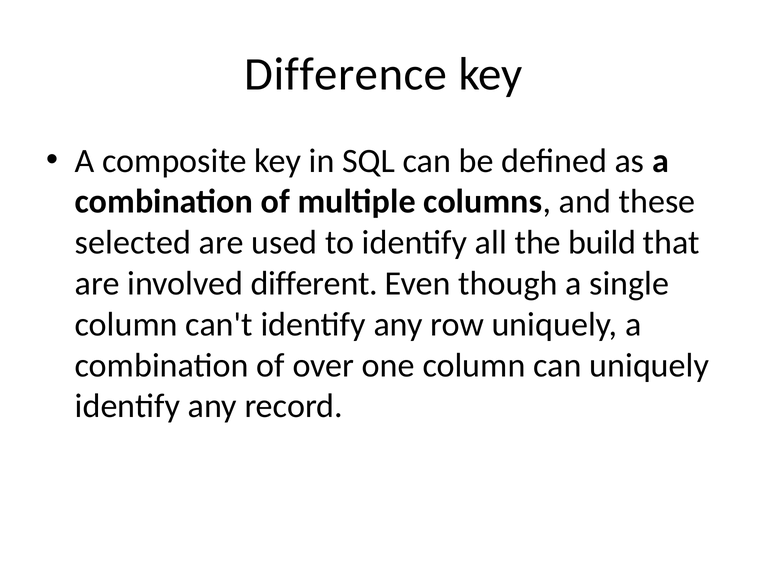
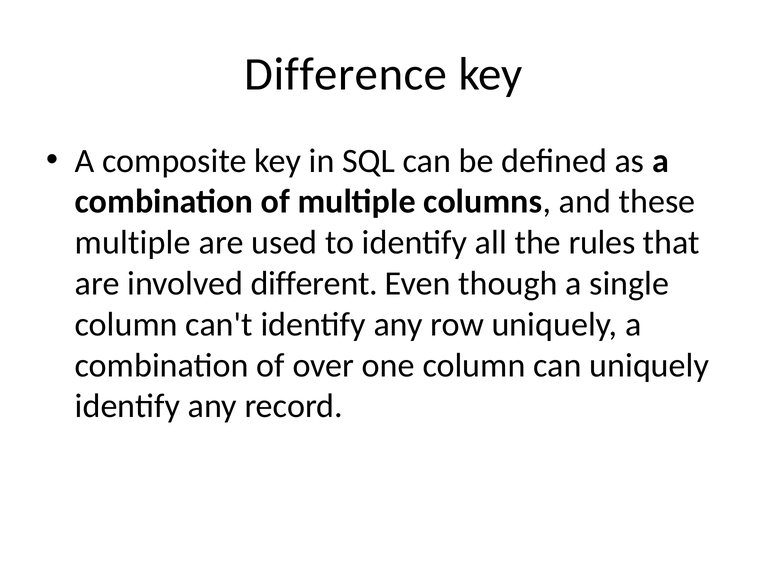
selected: selected -> multiple (133, 243)
build: build -> rules (602, 243)
